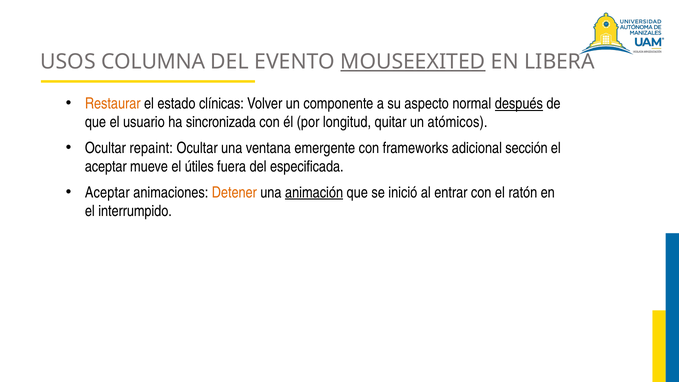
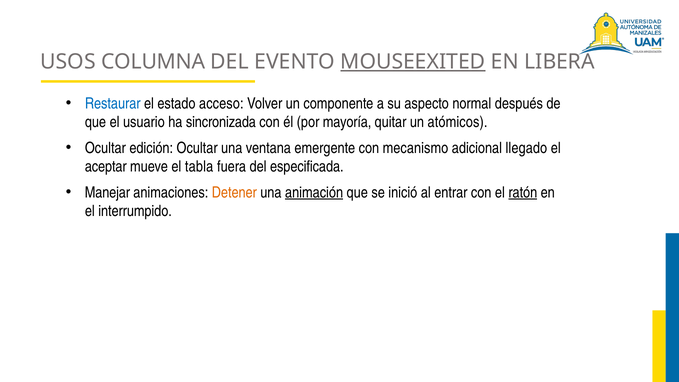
Restaurar colour: orange -> blue (113, 104)
clínicas: clínicas -> acceso (221, 104)
después underline: present -> none (519, 104)
longitud: longitud -> mayoría (347, 122)
repaint: repaint -> edición (151, 148)
frameworks: frameworks -> mecanismo (415, 148)
sección: sección -> llegado (526, 148)
útiles: útiles -> tabla (199, 167)
Aceptar: Aceptar -> Manejar (107, 192)
ratón underline: none -> present (523, 192)
